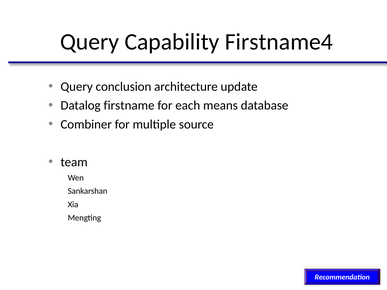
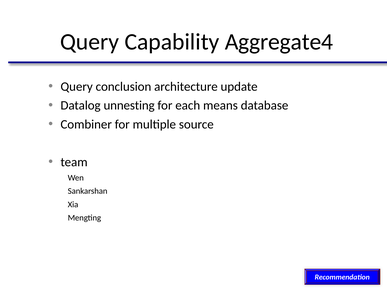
Firstname4: Firstname4 -> Aggregate4 (279, 42)
firstname: firstname -> unnesting (129, 106)
